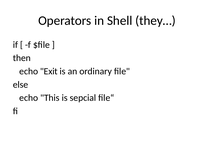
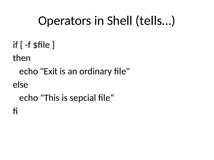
they…: they… -> tells… (155, 21)
